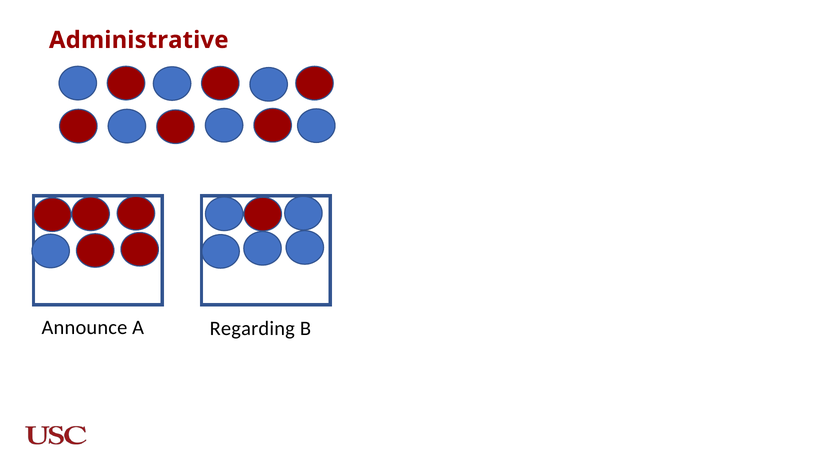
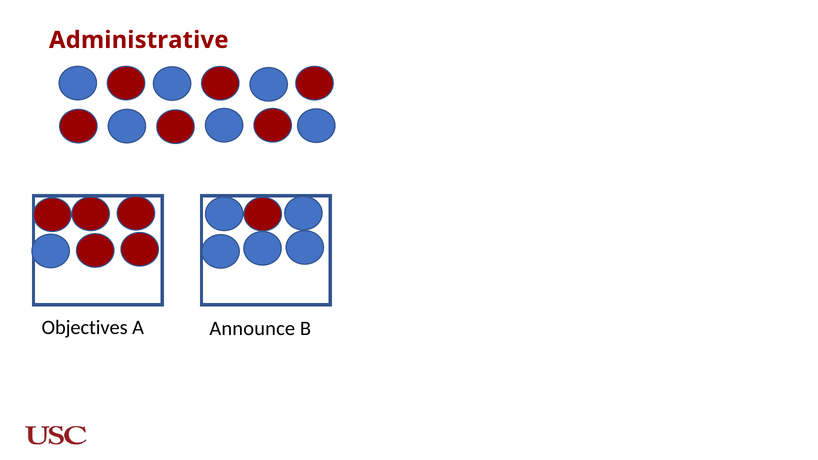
Announce: Announce -> Objectives (85, 328)
Regarding: Regarding -> Announce (252, 328)
